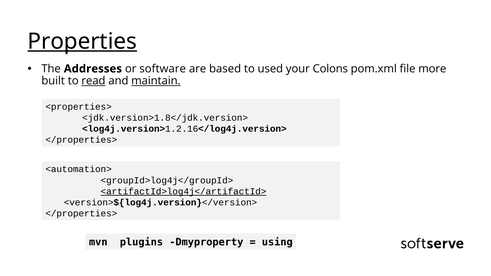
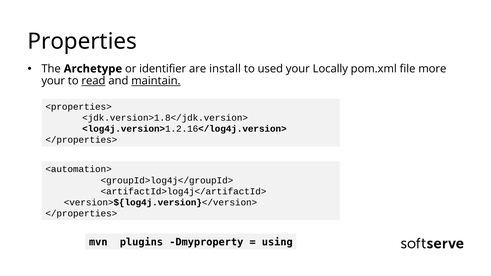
Properties underline: present -> none (82, 41)
Addresses: Addresses -> Archetype (93, 69)
software: software -> identifier (163, 69)
based: based -> install (225, 69)
Colons: Colons -> Locally (330, 69)
built: built -> your (53, 81)
<artifactId>log4j</artifactId> underline: present -> none (184, 191)
